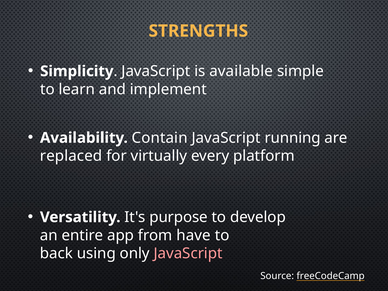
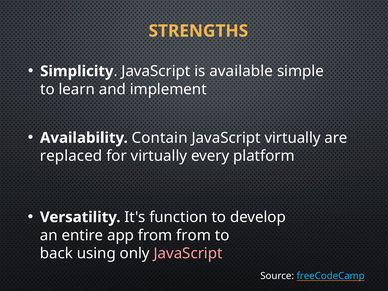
JavaScript running: running -> virtually (293, 138)
purpose: purpose -> function (179, 217)
from have: have -> from (194, 235)
freeCodeCamp colour: white -> light blue (331, 276)
